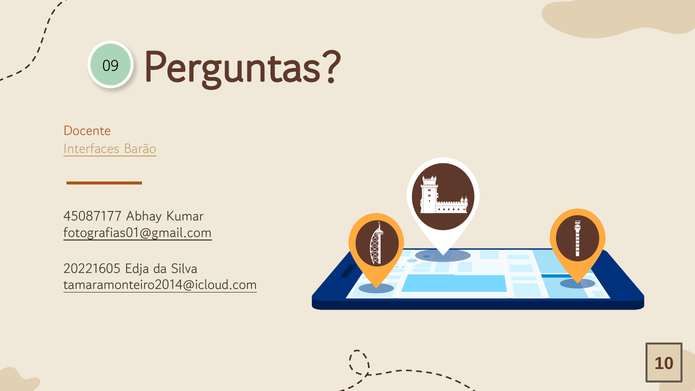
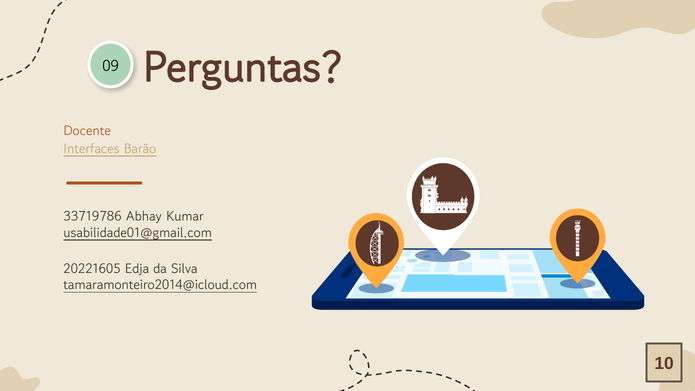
45087177: 45087177 -> 33719786 (93, 217)
fotografias01@gmail.com: fotografias01@gmail.com -> usabilidade01@gmail.com (138, 234)
